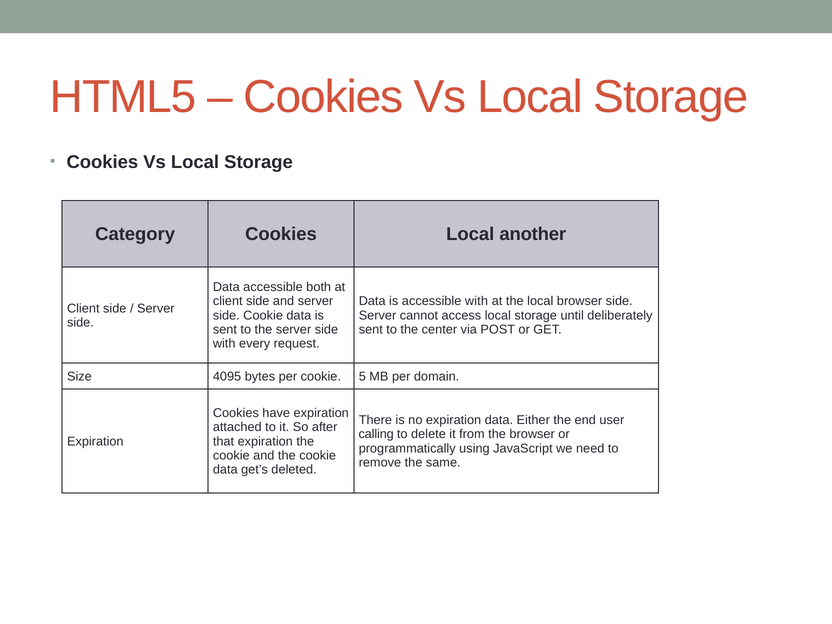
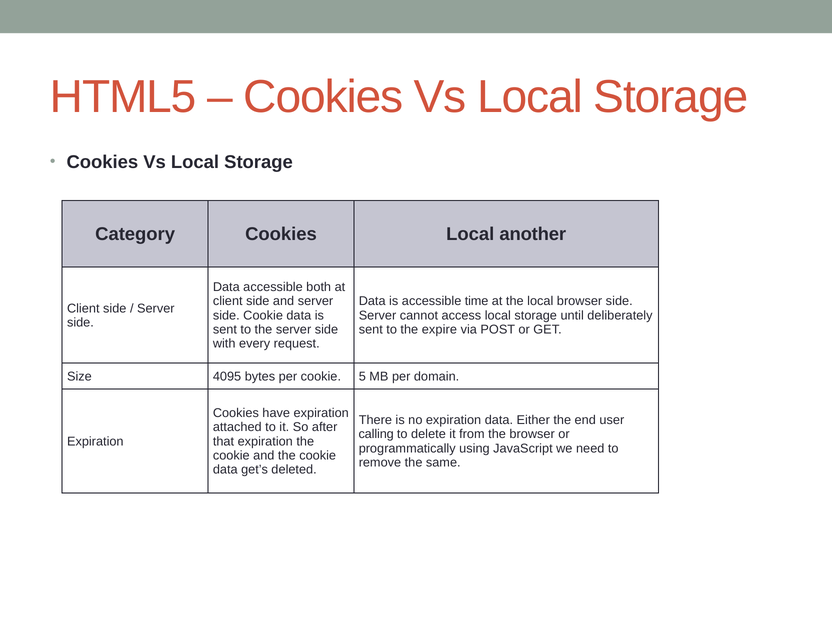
accessible with: with -> time (477, 301)
center: center -> expire (439, 330)
